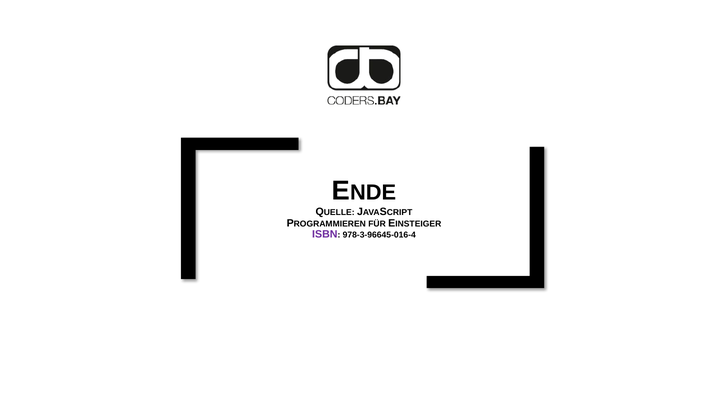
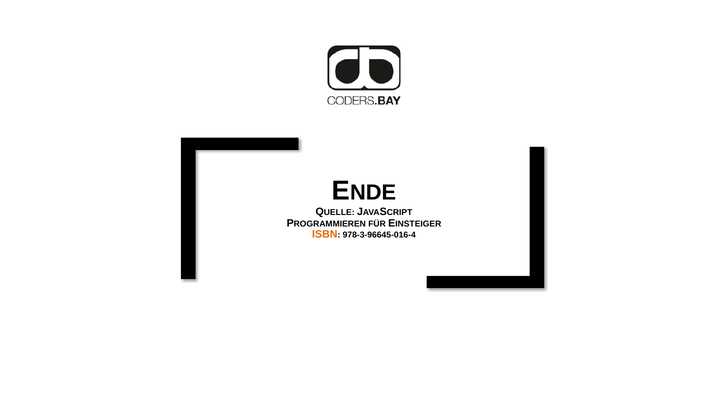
ISBN colour: purple -> orange (325, 235)
